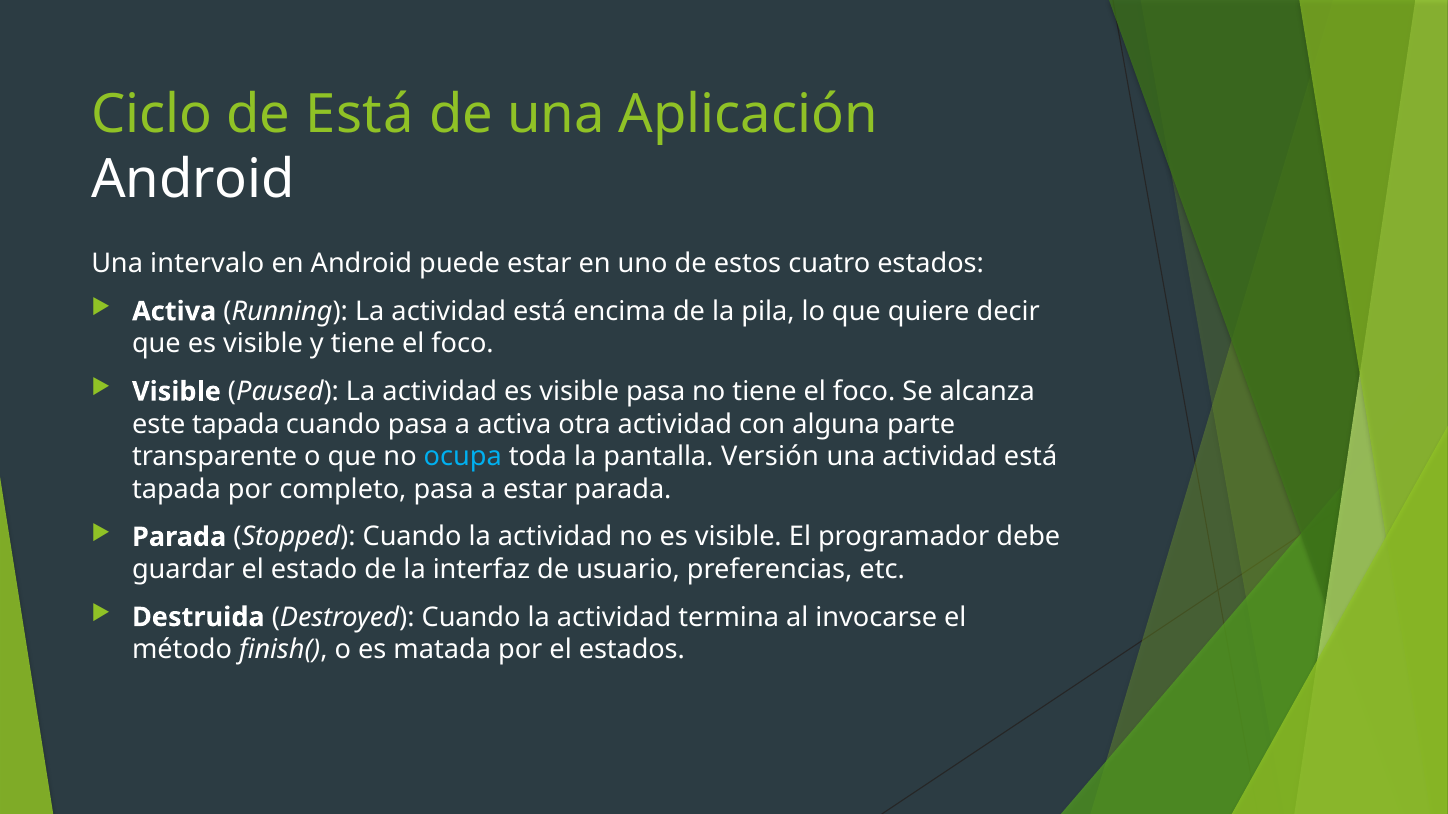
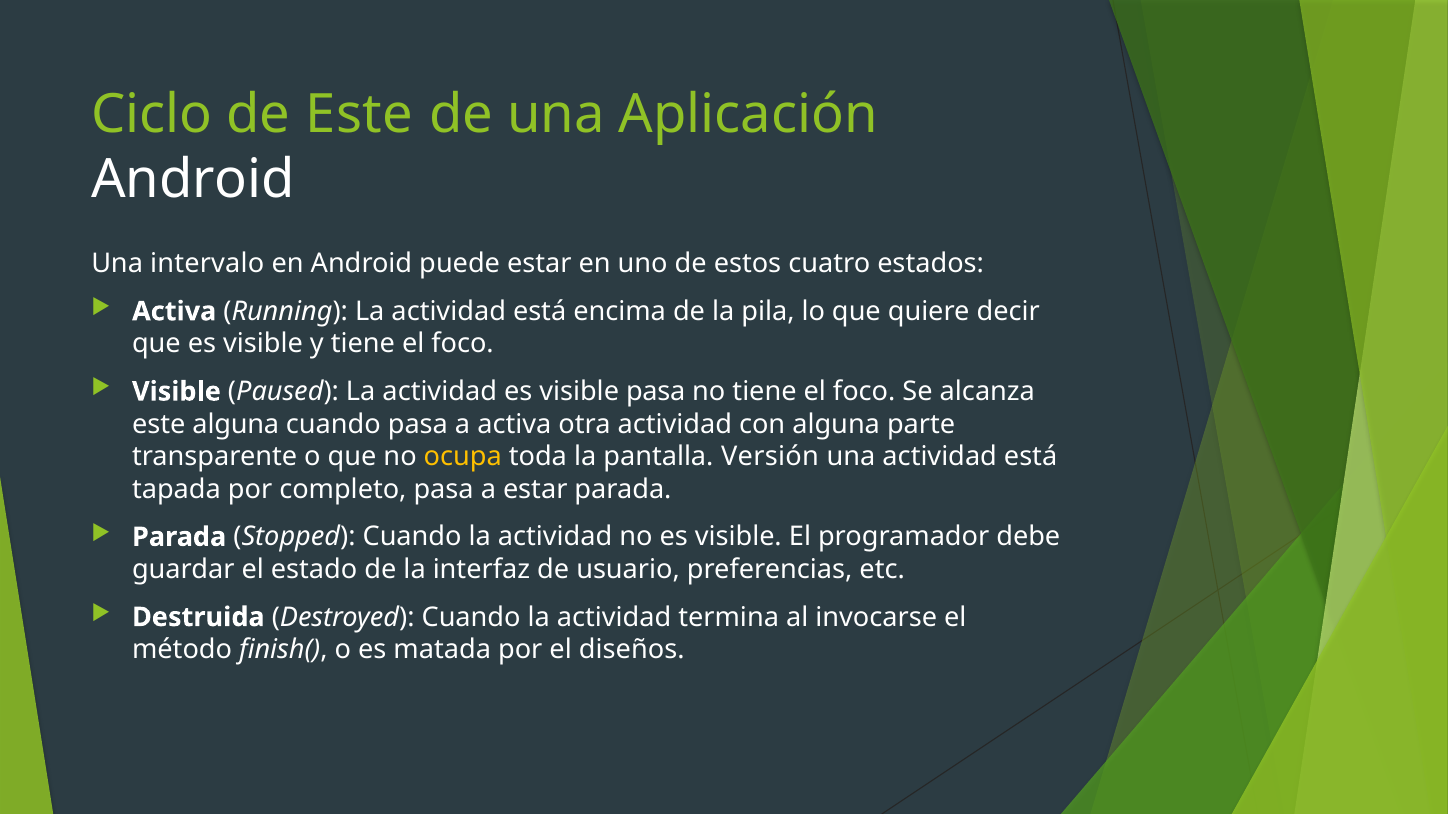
de Está: Está -> Este (360, 114)
este tapada: tapada -> alguna (236, 424)
ocupa colour: light blue -> yellow (463, 457)
el estados: estados -> diseños (632, 650)
